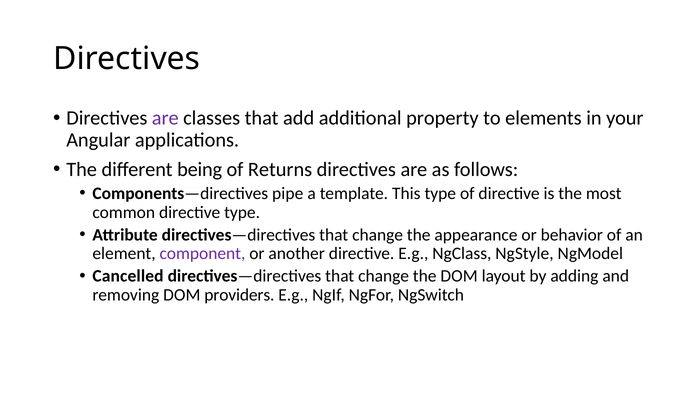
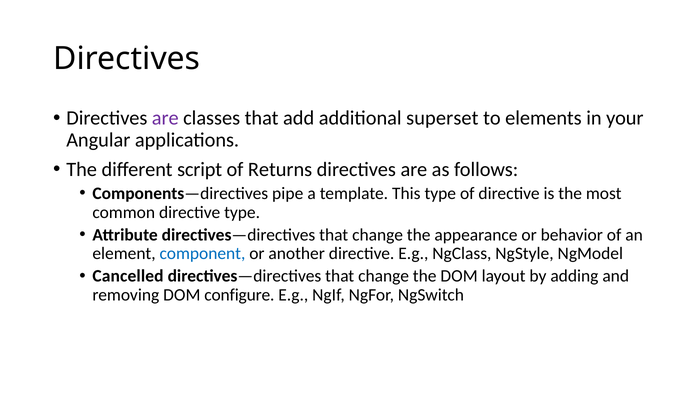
property: property -> superset (442, 118)
being: being -> script (200, 169)
component colour: purple -> blue (202, 253)
providers: providers -> configure (239, 295)
